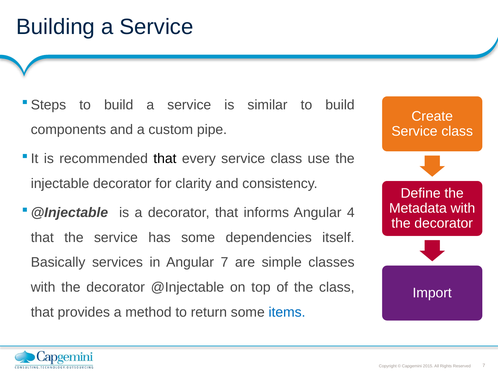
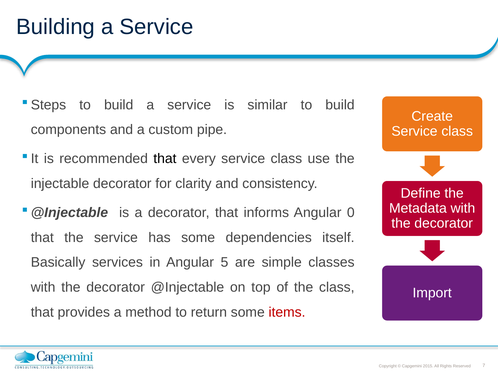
4: 4 -> 0 (351, 213)
Angular 7: 7 -> 5 (224, 263)
items colour: blue -> red (287, 313)
